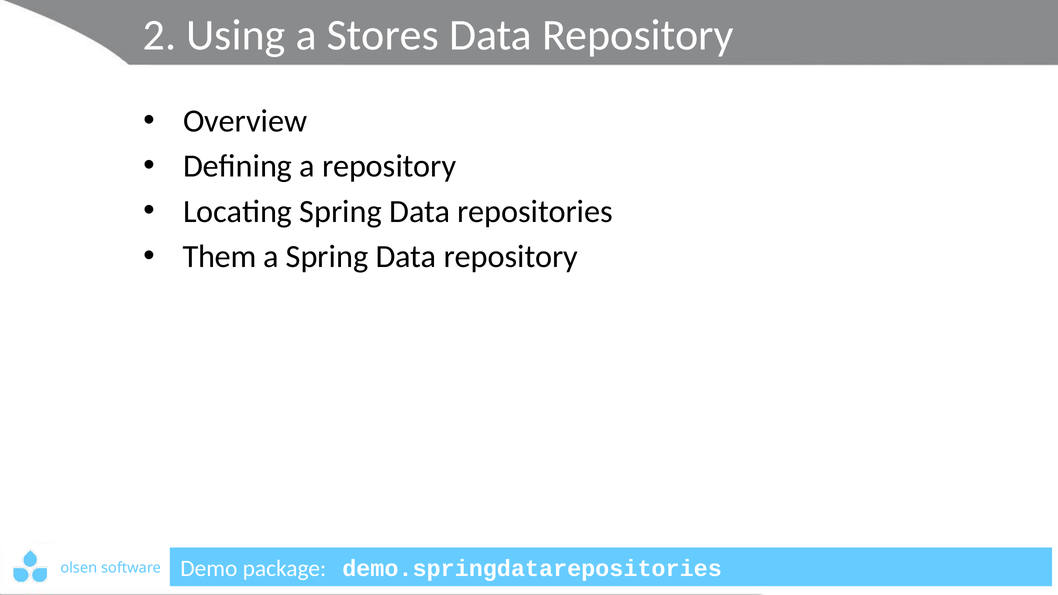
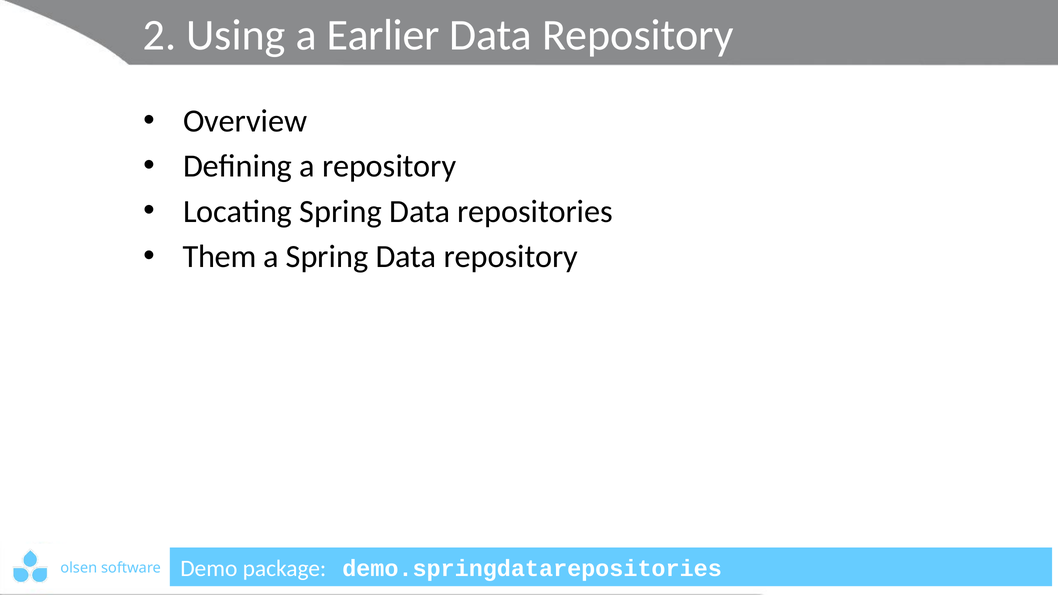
Stores: Stores -> Earlier (383, 35)
